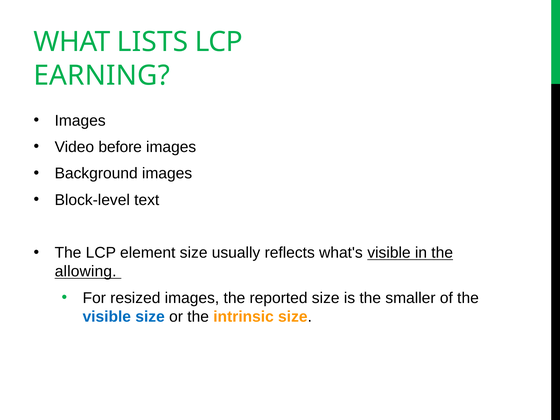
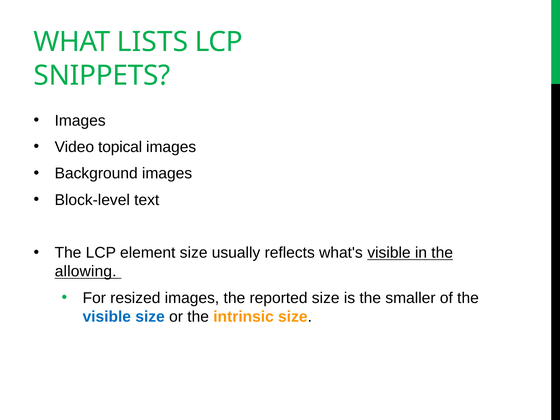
EARNING: EARNING -> SNIPPETS (102, 76)
before: before -> topical (120, 147)
